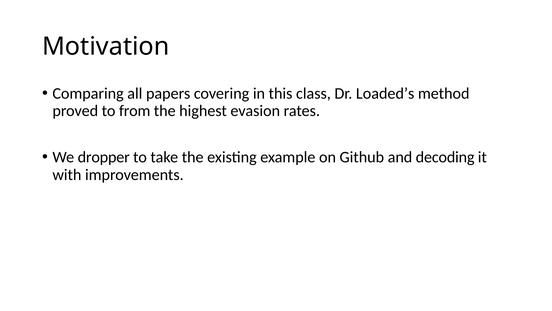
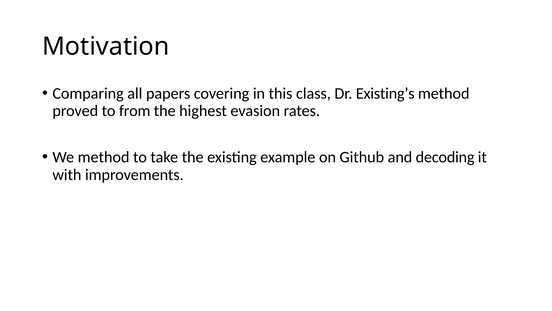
Loaded’s: Loaded’s -> Existing’s (385, 93)
We dropper: dropper -> method (104, 157)
